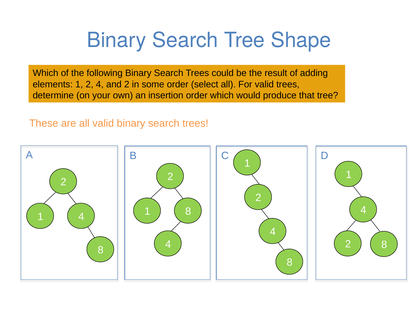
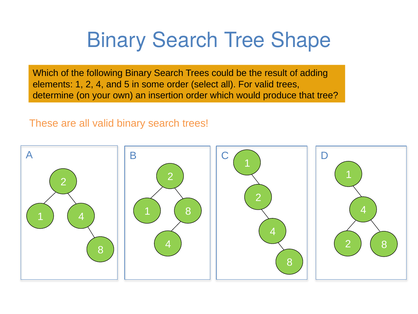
and 2: 2 -> 5 (127, 84)
